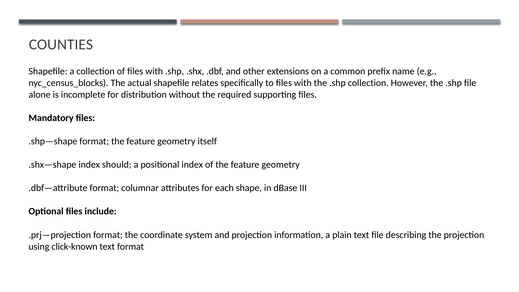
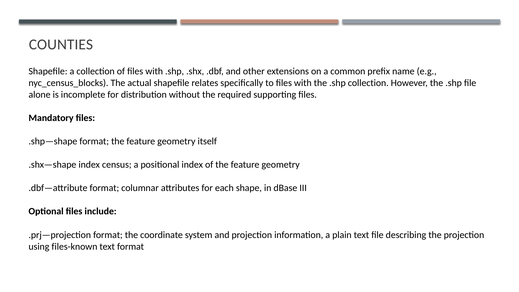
should: should -> census (117, 165)
click-known: click-known -> files-known (74, 246)
